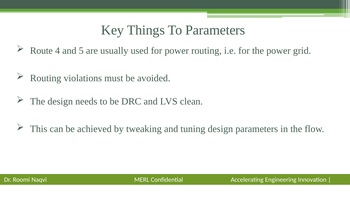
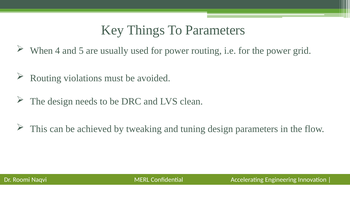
Route: Route -> When (41, 51)
